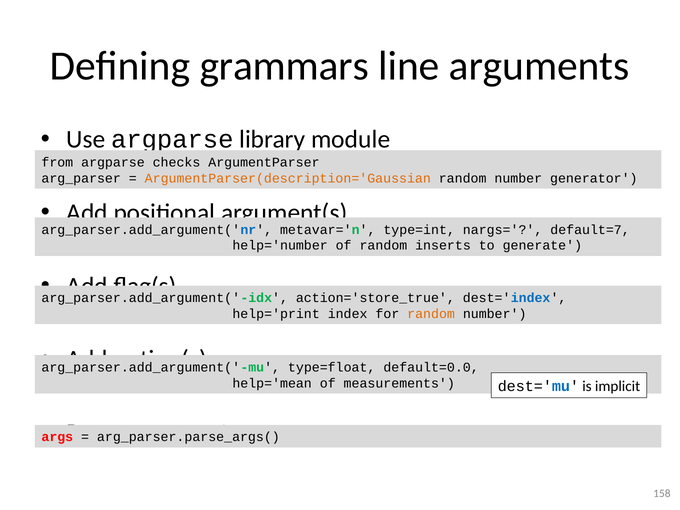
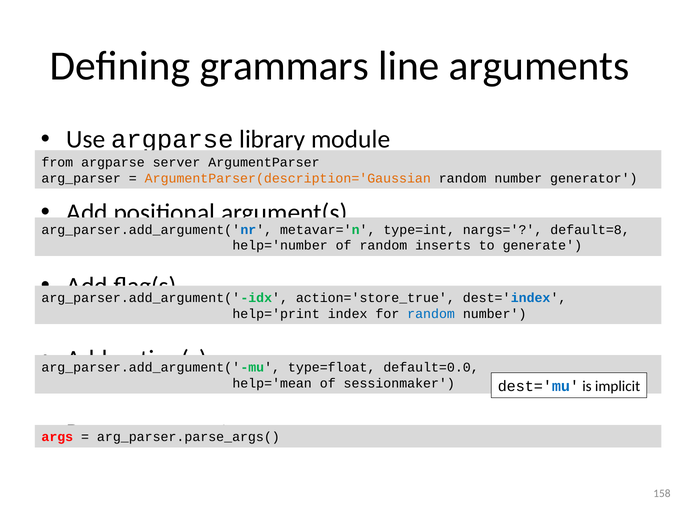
checks: checks -> server (177, 162)
default=7: default=7 -> default=8 (590, 230)
random colour: orange -> blue (431, 314)
measurements: measurements -> sessionmaker (399, 383)
